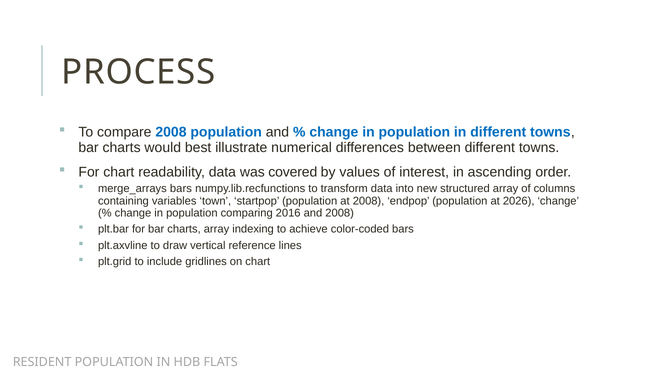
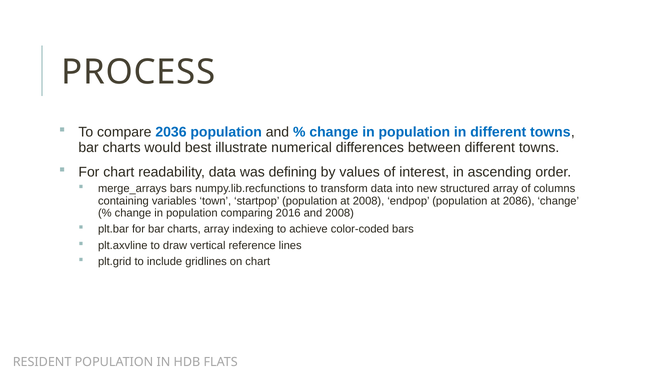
compare 2008: 2008 -> 2036 (171, 132)
covered: covered -> defining (293, 172)
2026: 2026 -> 2086 (519, 201)
